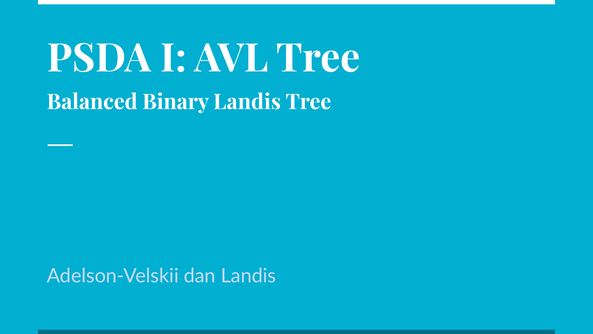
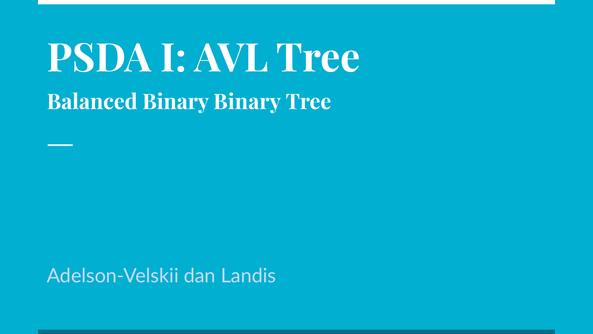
Binary Landis: Landis -> Binary (247, 102)
